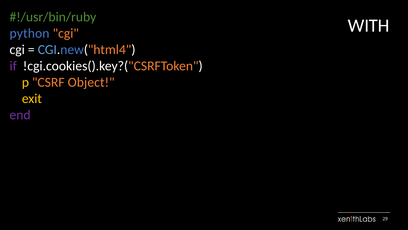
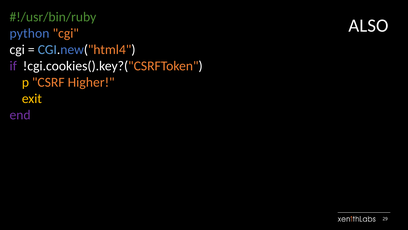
WITH: WITH -> ALSO (369, 25)
Object: Object -> Higher (91, 82)
